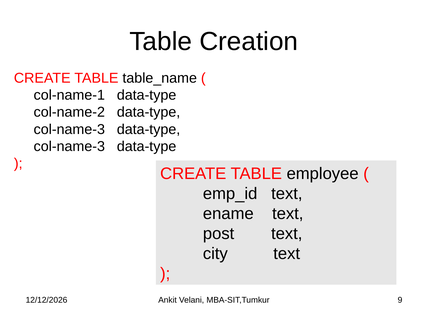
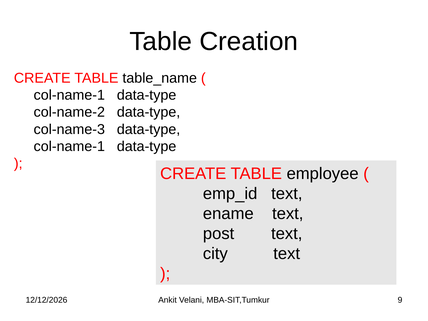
col-name-3: col-name-3 -> col-name-1 (69, 146)
